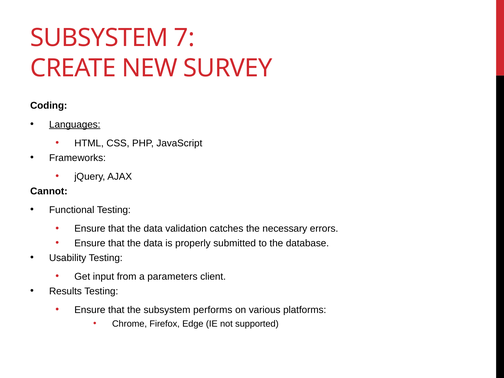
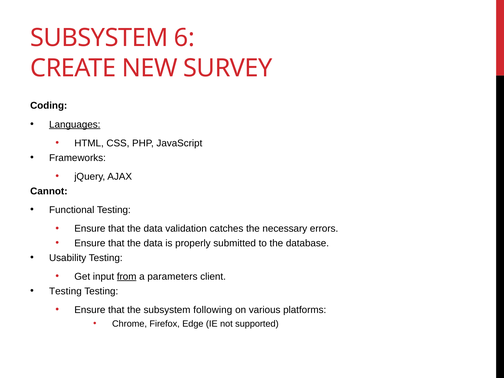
7: 7 -> 6 (184, 38)
from underline: none -> present (127, 277)
Results: Results -> Testing (65, 291)
performs: performs -> following (213, 310)
